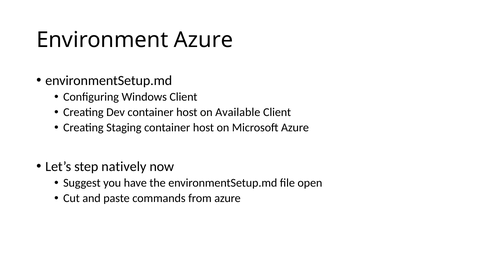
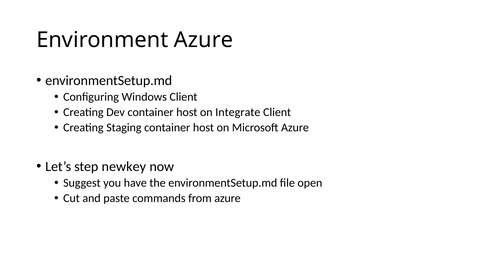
Available: Available -> Integrate (238, 112)
natively: natively -> newkey (124, 167)
